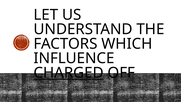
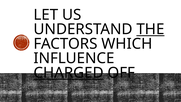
THE underline: none -> present (150, 29)
